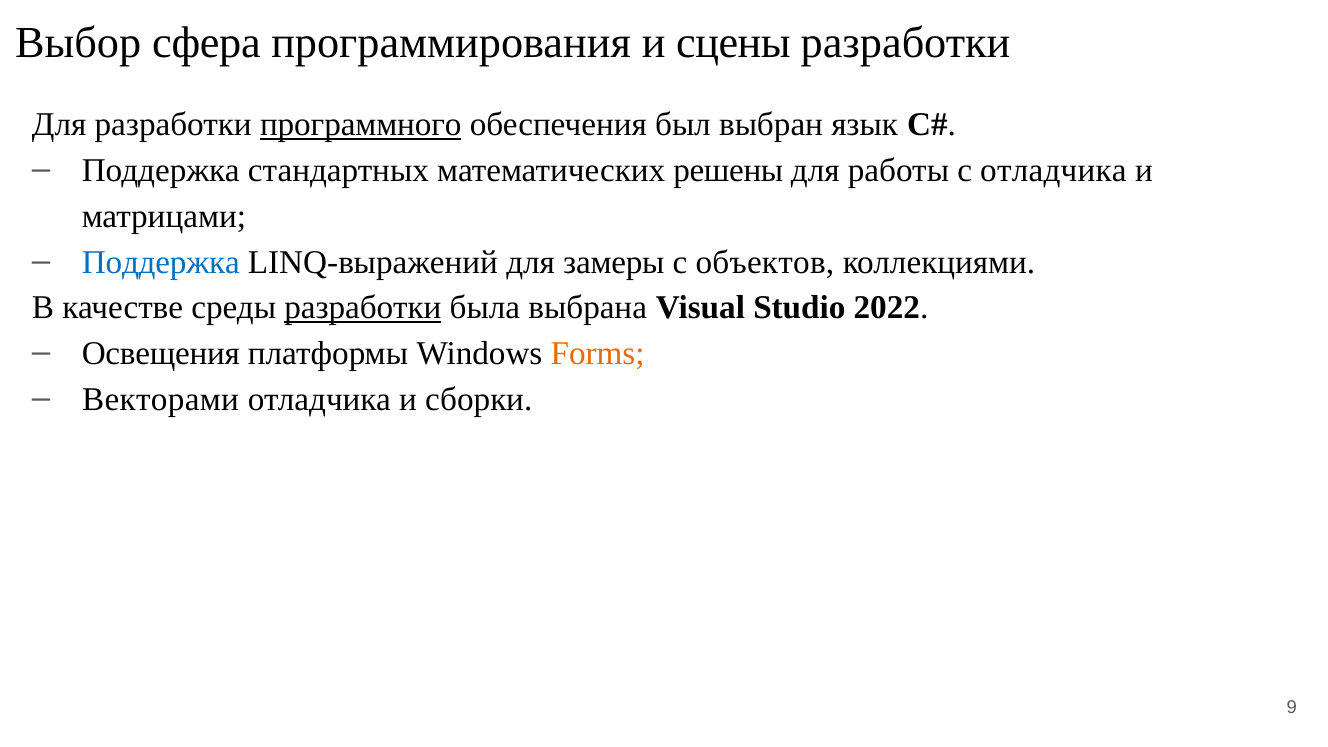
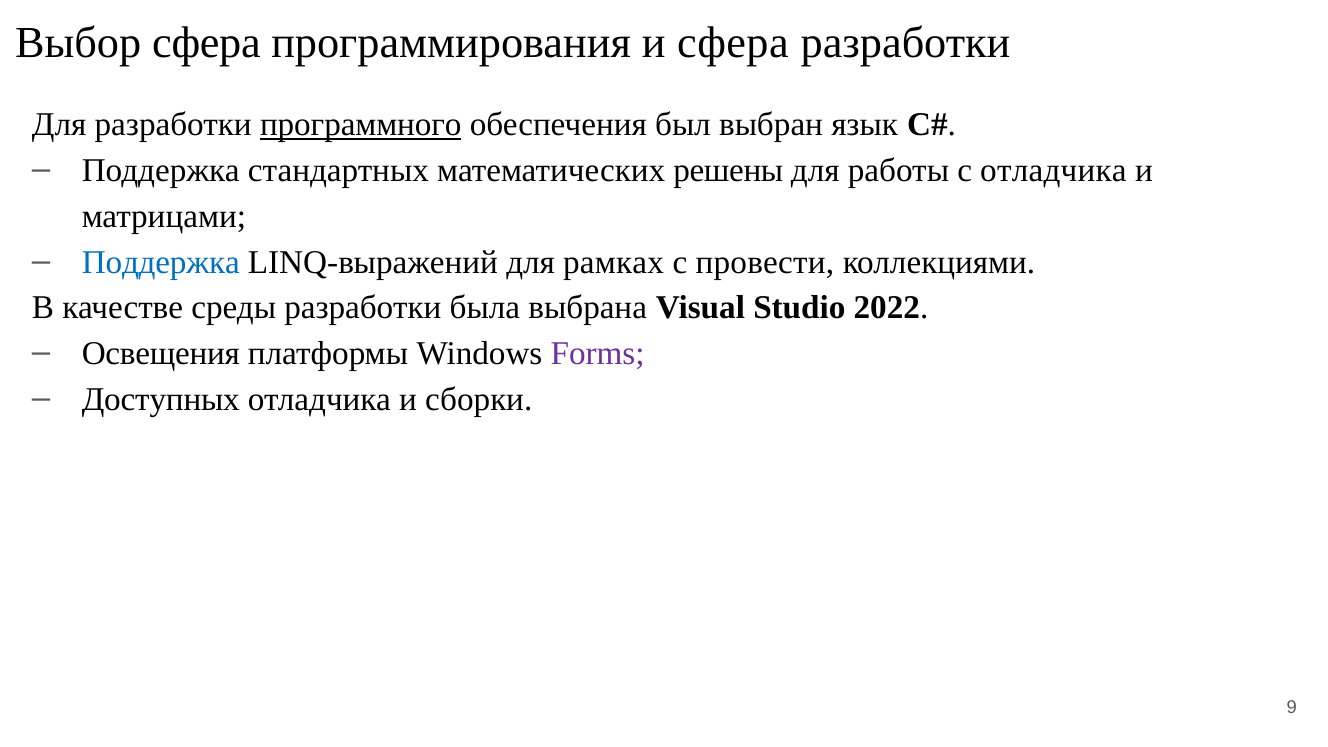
и сцены: сцены -> сфера (733, 43)
замеры: замеры -> рамках (614, 262)
объектов: объектов -> провести (765, 262)
разработки underline: present -> none (363, 308)
Forms colour: orange -> purple (598, 354)
Векторами: Векторами -> Доступных (161, 400)
